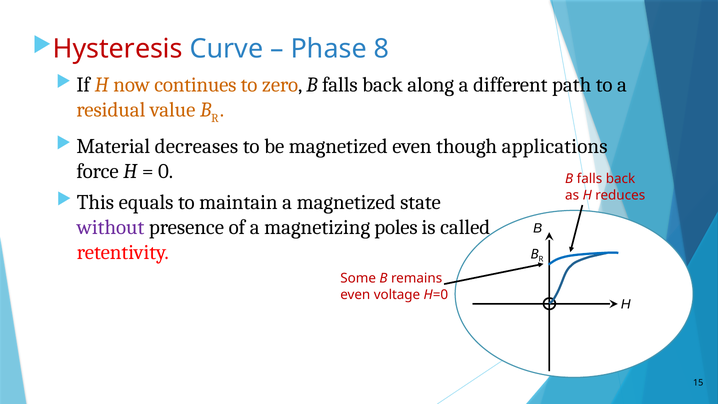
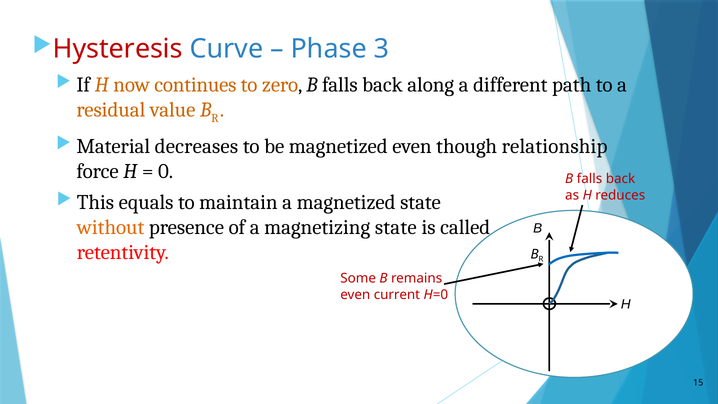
8: 8 -> 3 (381, 49)
applications: applications -> relationship (555, 146)
without colour: purple -> orange (111, 227)
magnetizing poles: poles -> state (396, 227)
voltage: voltage -> current (397, 295)
